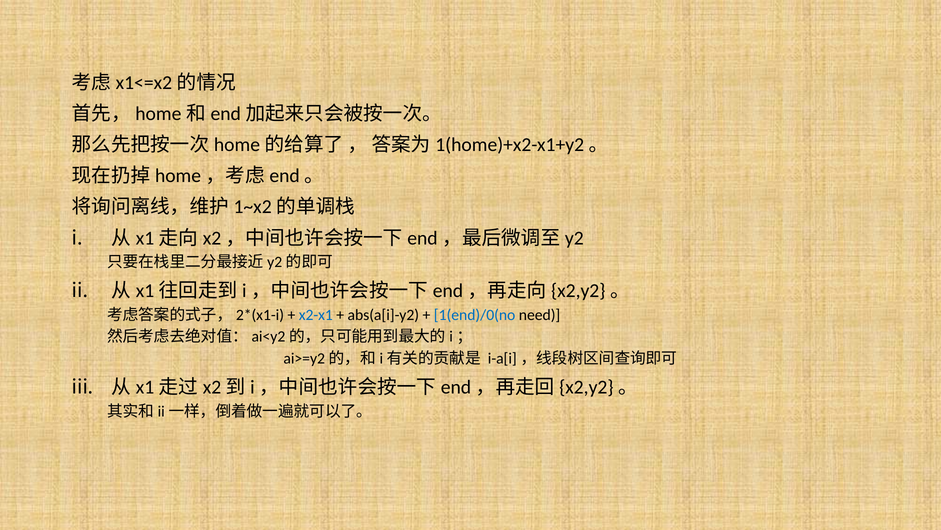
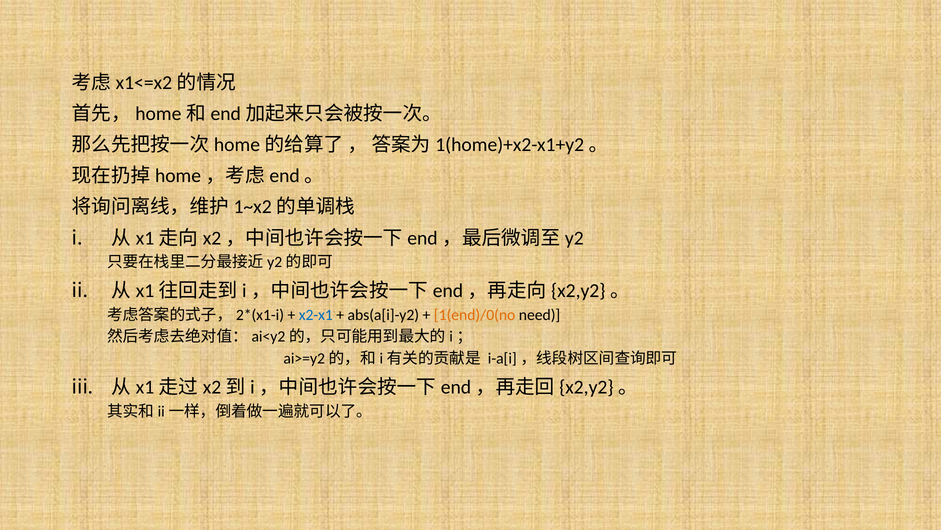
1(end)/0(no colour: blue -> orange (475, 314)
